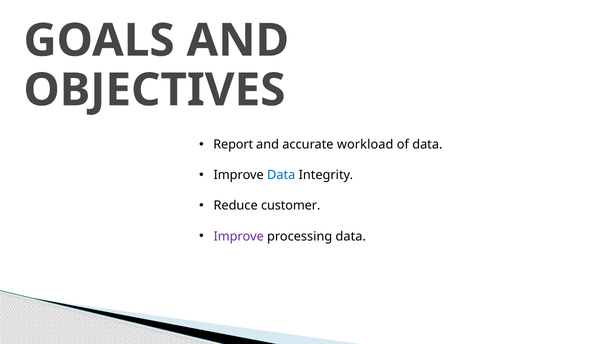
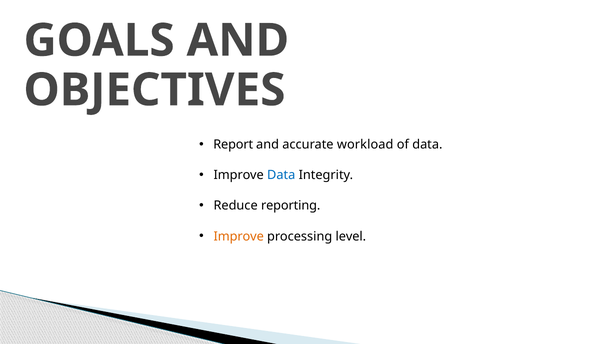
customer: customer -> reporting (291, 206)
Improve colour: purple -> orange (239, 236)
processing data: data -> level (351, 236)
